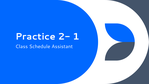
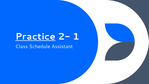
Practice underline: none -> present (35, 36)
